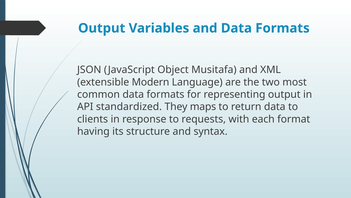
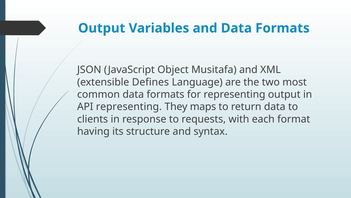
Modern: Modern -> Defines (150, 82)
API standardized: standardized -> representing (129, 106)
